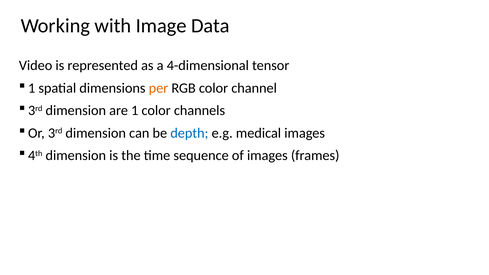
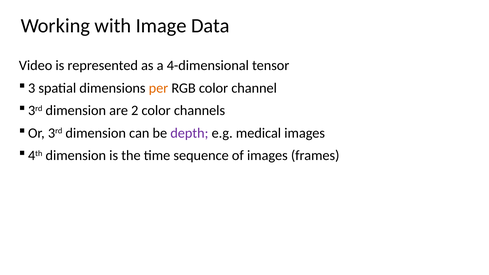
1: 1 -> 3 (32, 88)
are 1: 1 -> 2 (135, 111)
depth colour: blue -> purple (189, 133)
